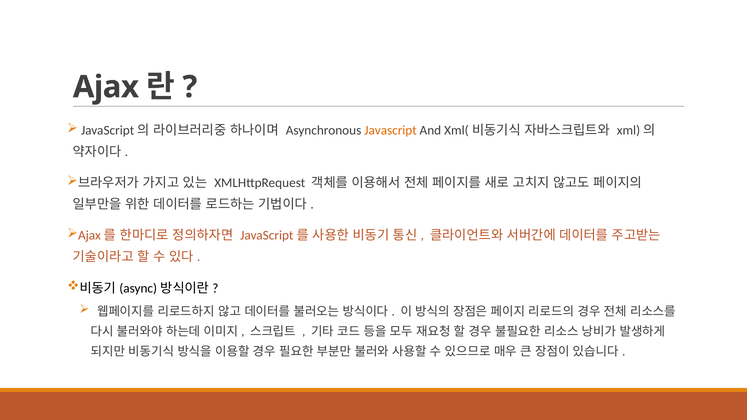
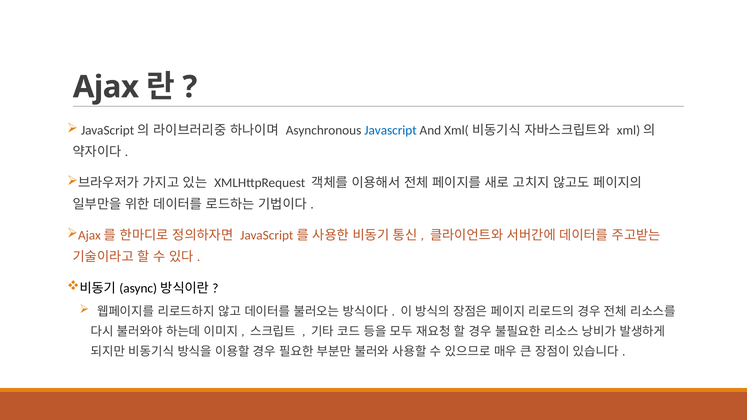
Javascript colour: orange -> blue (391, 130)
